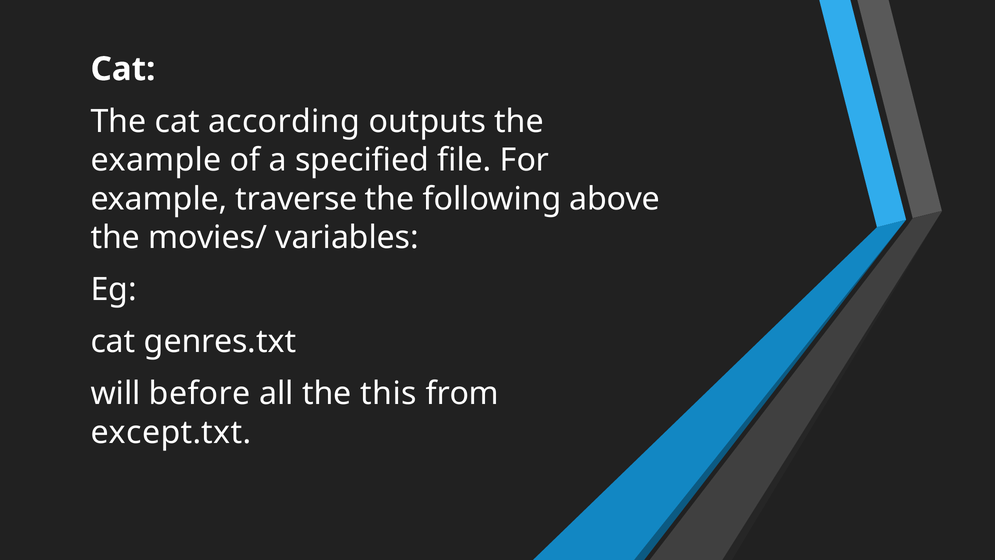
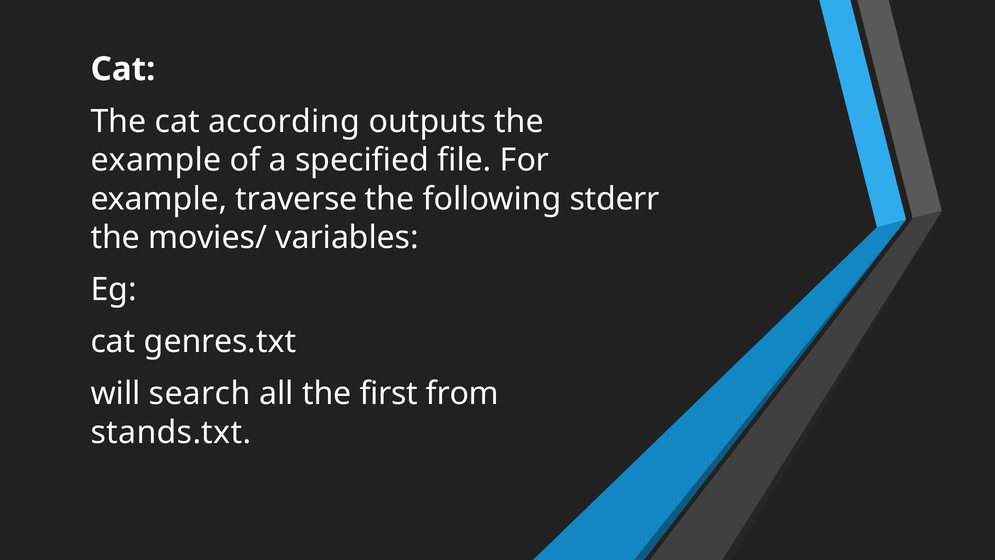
above: above -> stderr (615, 199)
before: before -> search (200, 394)
this: this -> first (389, 394)
except.txt: except.txt -> stands.txt (171, 432)
